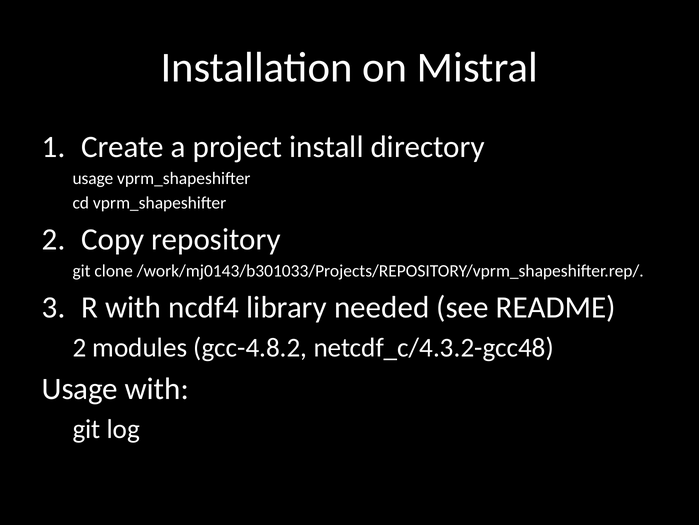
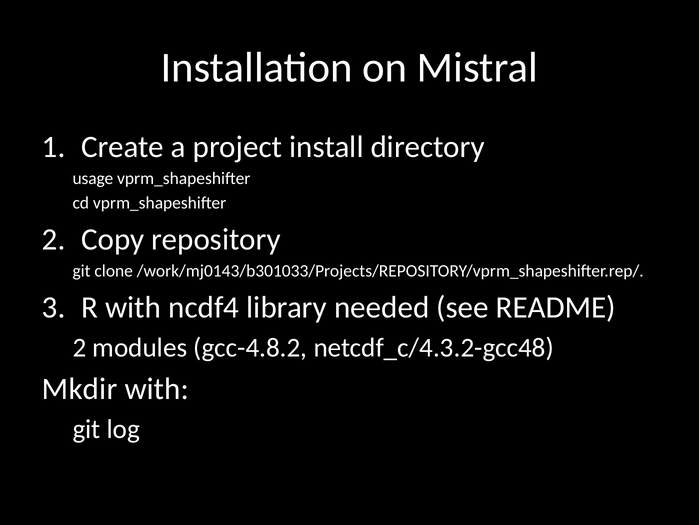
Usage: Usage -> Mkdir (80, 389)
